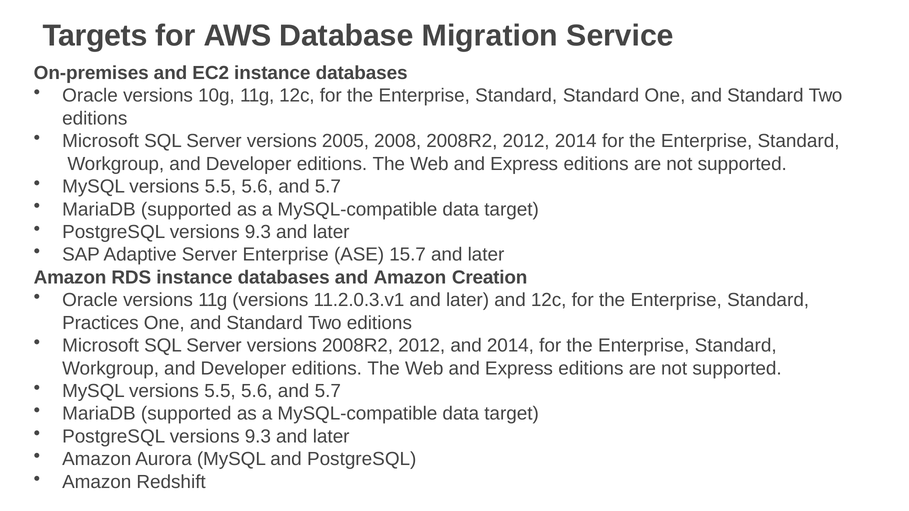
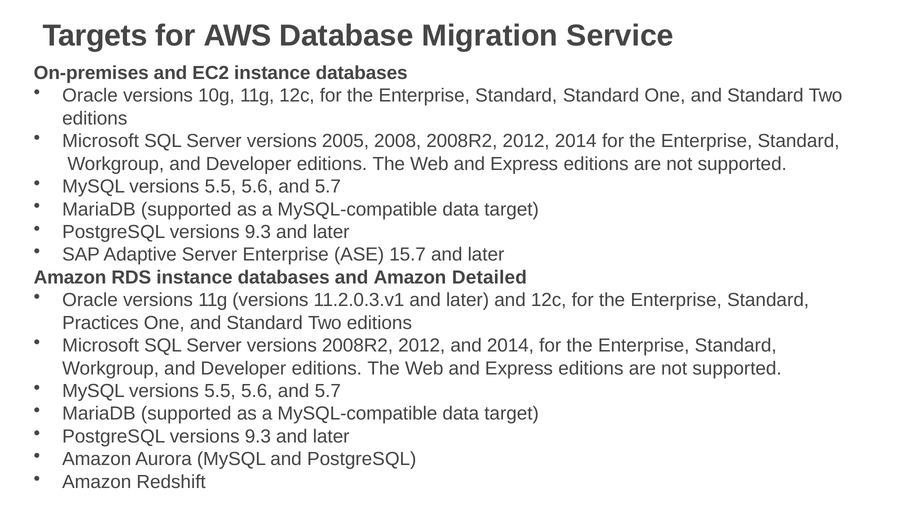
Creation: Creation -> Detailed (489, 278)
